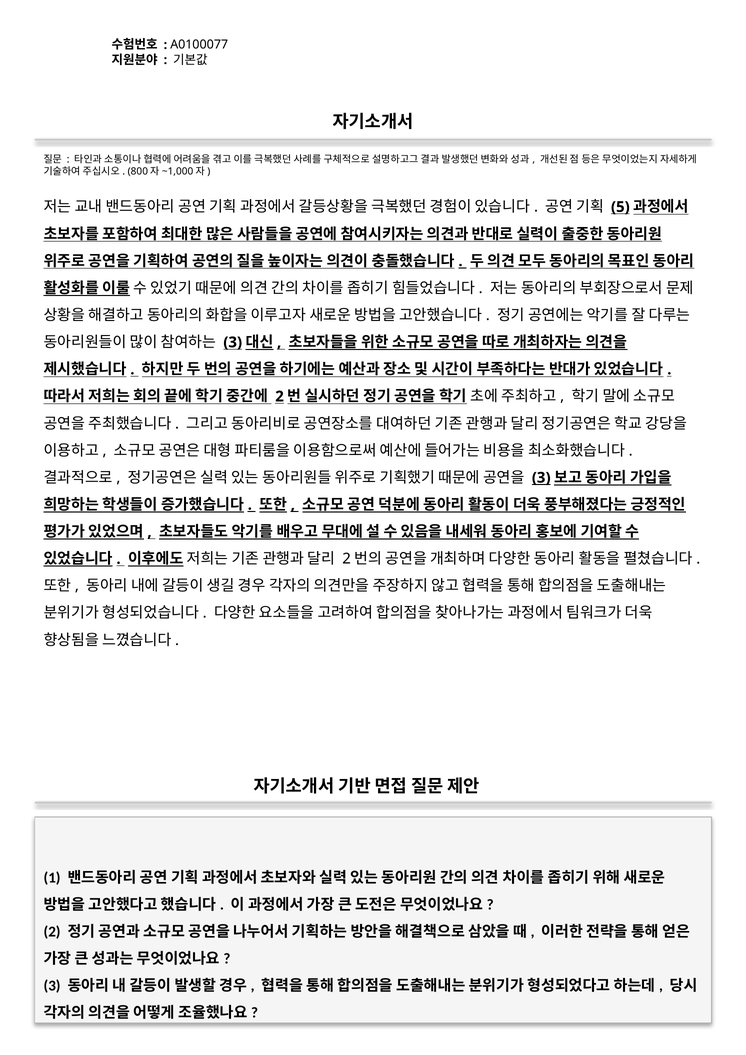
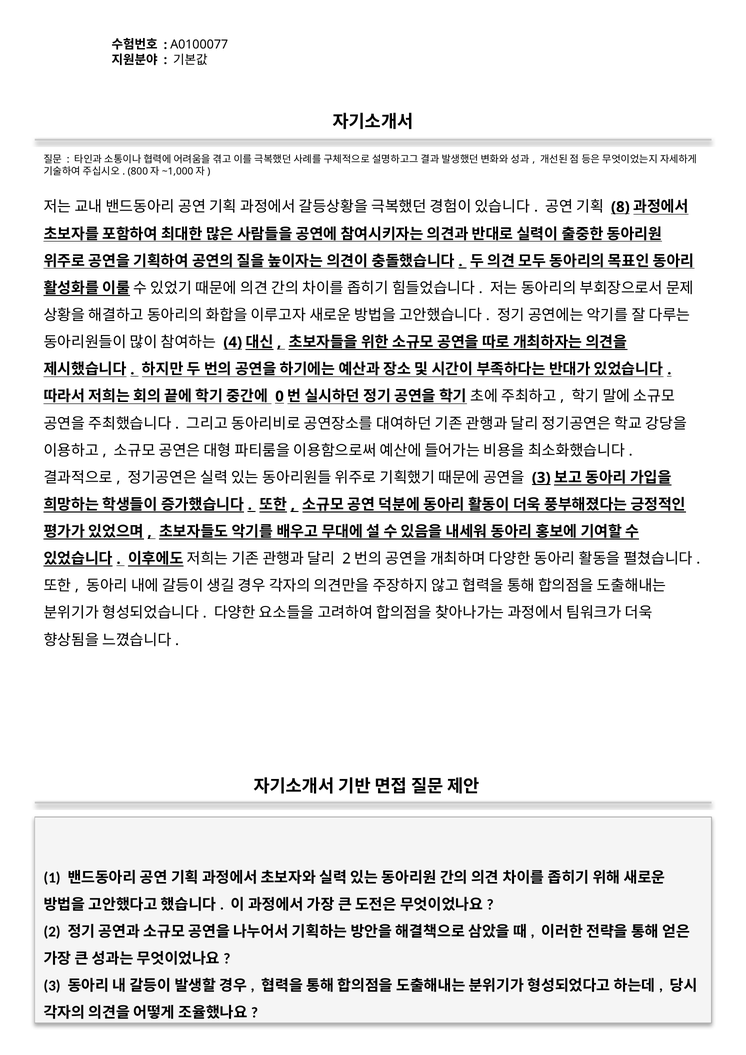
5: 5 -> 8 (620, 207)
3: 3 -> 4 (233, 342)
2: 2 -> 0 (280, 396)
